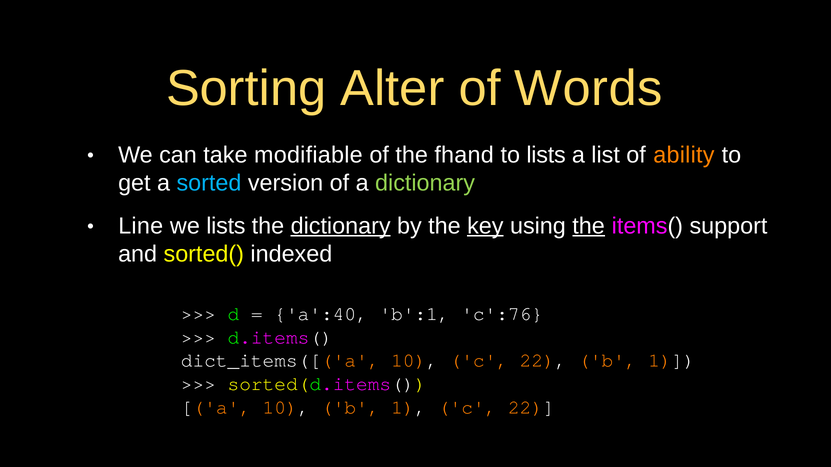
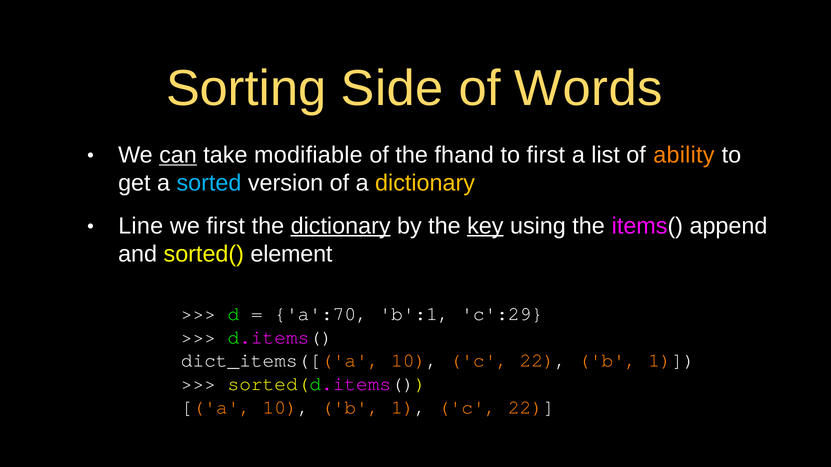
Alter: Alter -> Side (392, 89)
can underline: none -> present (178, 155)
to lists: lists -> first (546, 155)
dictionary colour: light green -> yellow (425, 183)
we lists: lists -> first (226, 226)
the underline: present -> none (589, 226)
support: support -> append (728, 226)
indexed: indexed -> element (291, 254)
a':40: a':40 -> a':70 (321, 314)
c':76: c':76 -> c':29 (502, 314)
